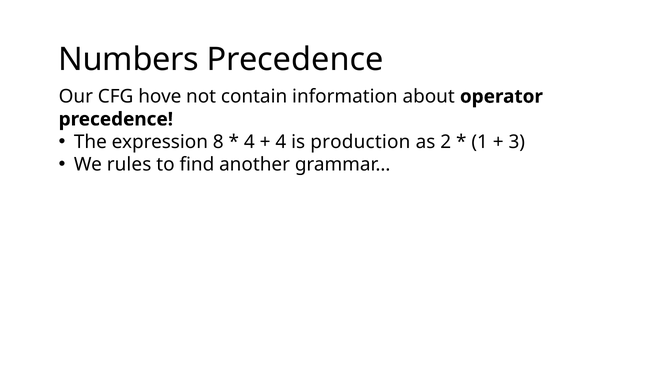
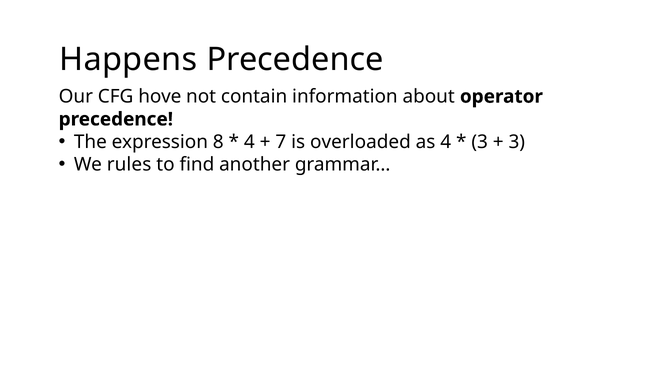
Numbers: Numbers -> Happens (128, 60)
4: 4 -> 7 (281, 142)
production: production -> overloaded (360, 142)
as 2: 2 -> 4 (446, 142)
1: 1 -> 3 (480, 142)
